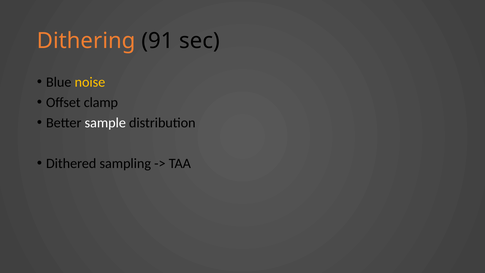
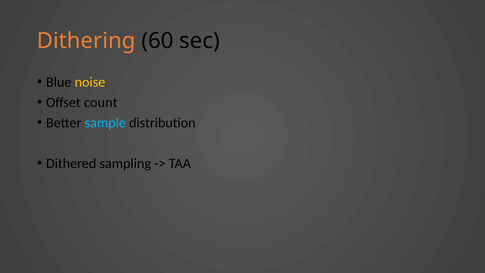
91: 91 -> 60 (157, 41)
clamp: clamp -> count (101, 102)
sample colour: white -> light blue (105, 123)
